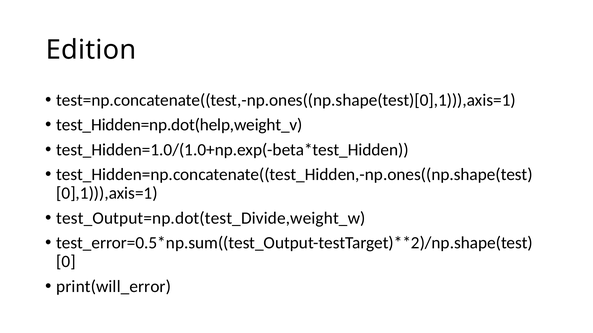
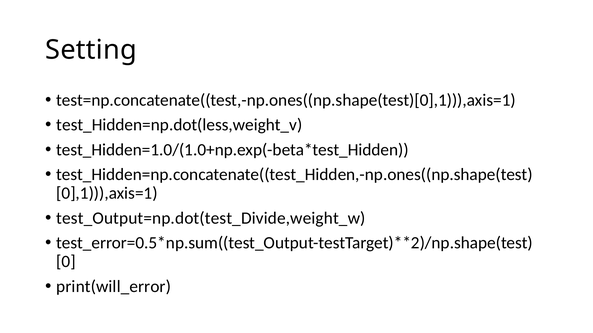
Edition: Edition -> Setting (91, 50)
test_Hidden=np.dot(help,weight_v: test_Hidden=np.dot(help,weight_v -> test_Hidden=np.dot(less,weight_v (179, 125)
